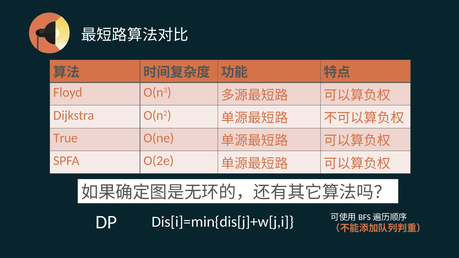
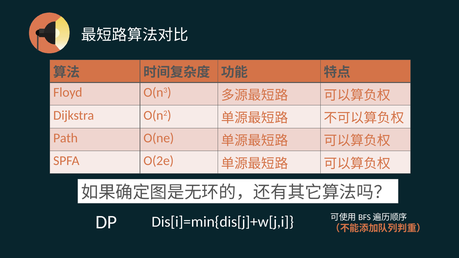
True: True -> Path (66, 138)
